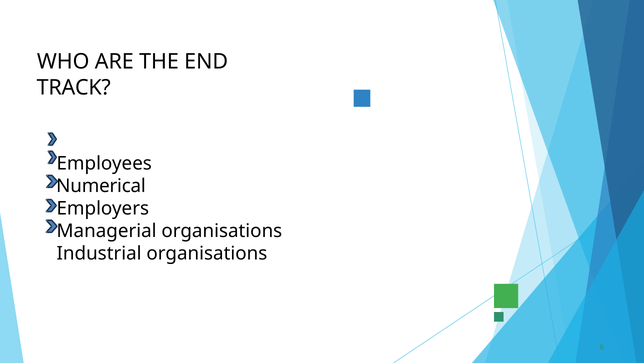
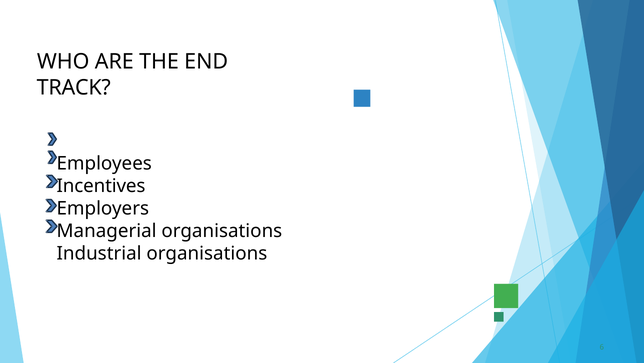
Numerical: Numerical -> Incentives (101, 186)
